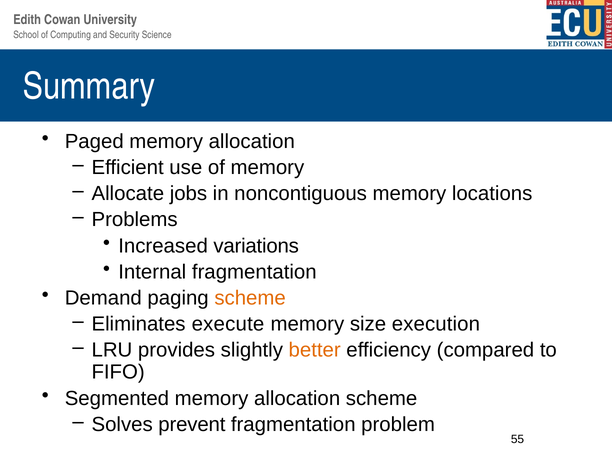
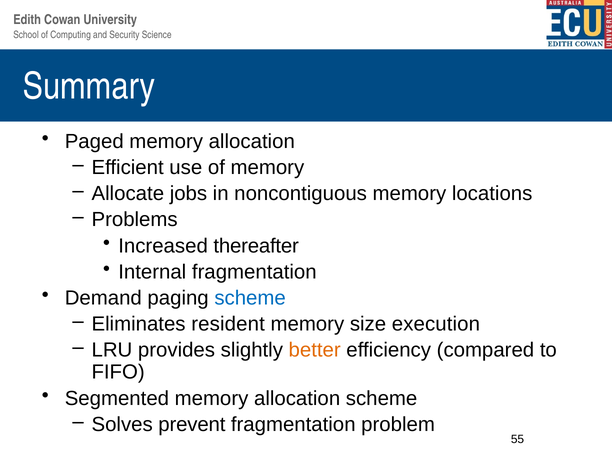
variations: variations -> thereafter (256, 246)
scheme colour: orange -> blue (250, 298)
execute: execute -> resident (228, 324)
